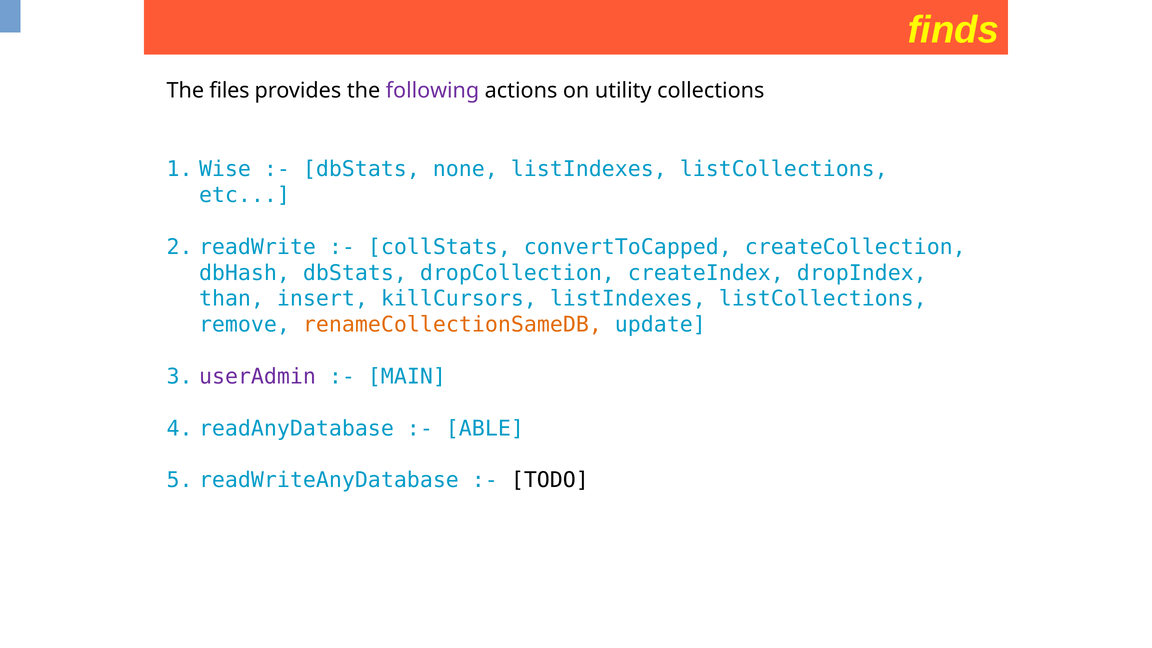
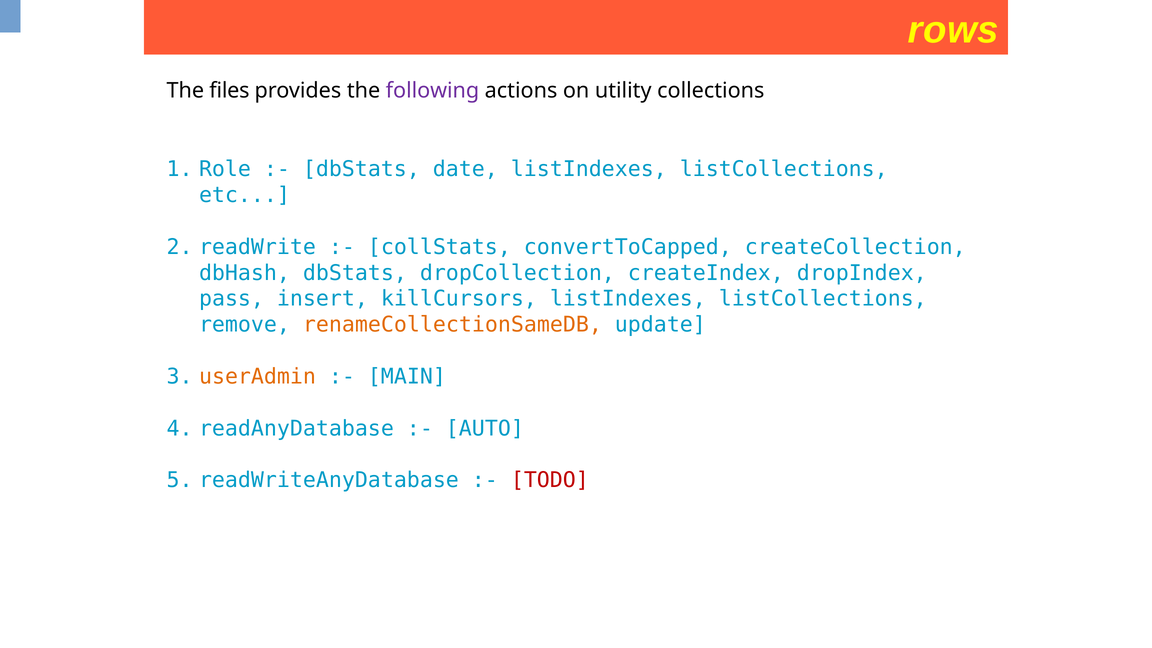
finds: finds -> rows (953, 30)
Wise: Wise -> Role (225, 169)
none: none -> date (465, 169)
than: than -> pass (232, 299)
userAdmin colour: purple -> orange (257, 377)
ABLE: ABLE -> AUTO (485, 428)
TODO colour: black -> red (550, 480)
